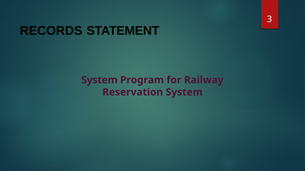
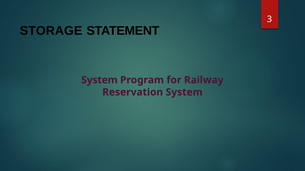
RECORDS: RECORDS -> STORAGE (51, 31)
